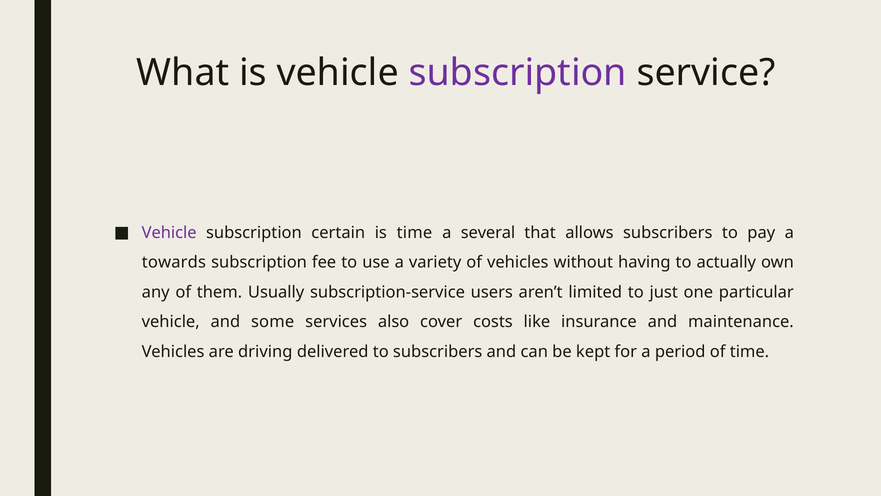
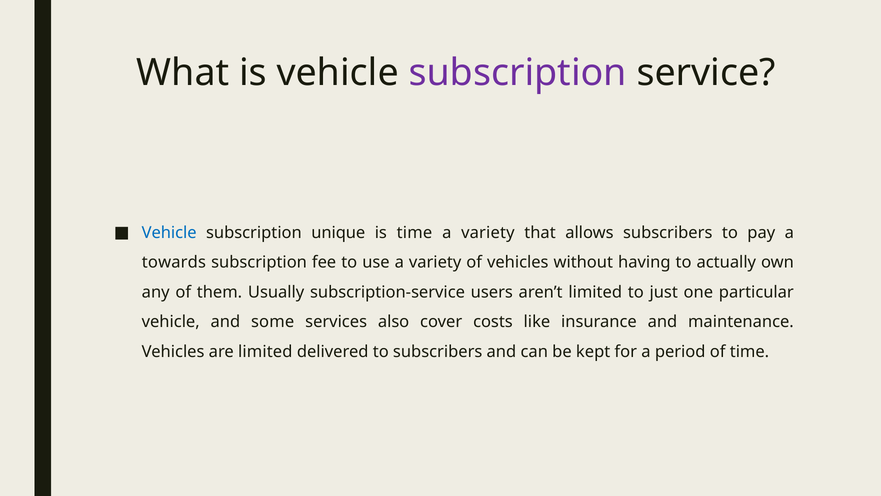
Vehicle colour: purple -> blue (169, 233)
certain: certain -> unique (338, 233)
several: several -> variety (488, 233)
are driving: driving -> limited (265, 351)
